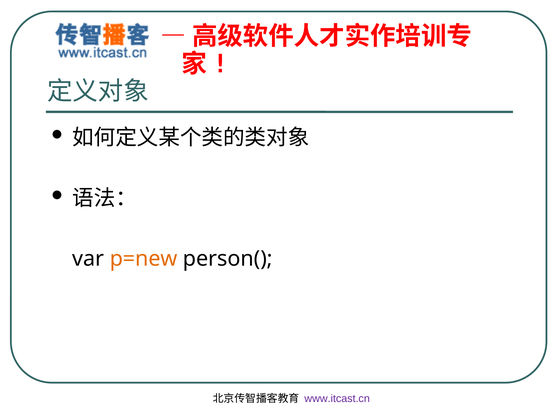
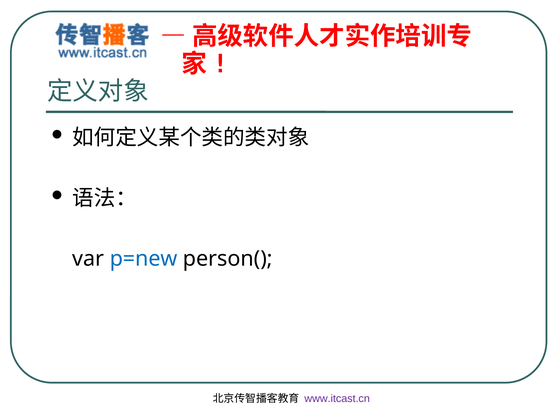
p=new colour: orange -> blue (144, 259)
